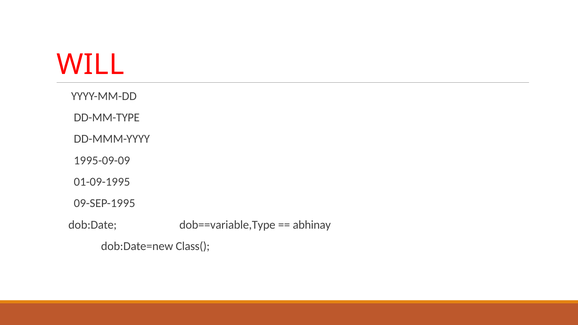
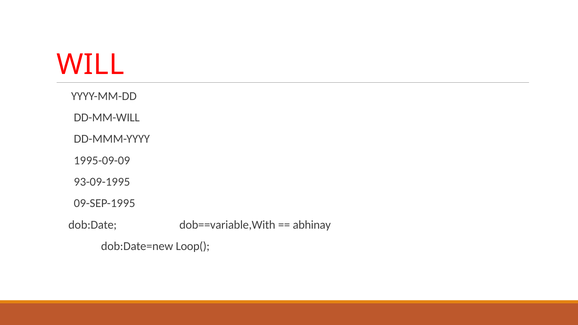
DD-MM-TYPE: DD-MM-TYPE -> DD-MM-WILL (107, 118)
01-09-1995: 01-09-1995 -> 93-09-1995 (102, 182)
dob==variable,Type: dob==variable,Type -> dob==variable,With (227, 225)
Class(: Class( -> Loop( (193, 246)
